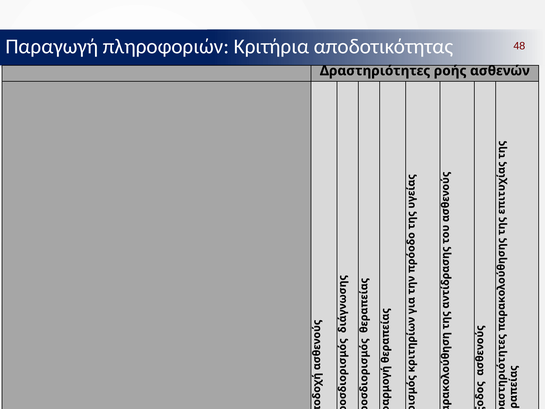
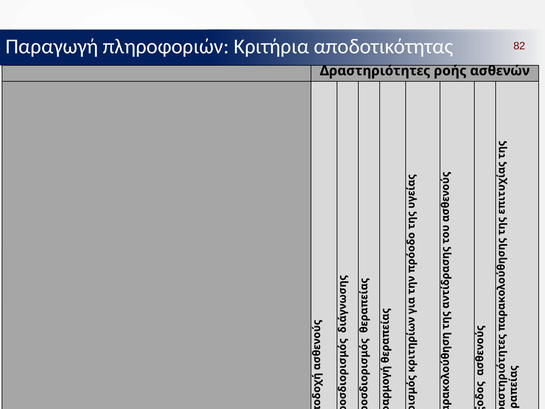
48: 48 -> 82 (519, 46)
